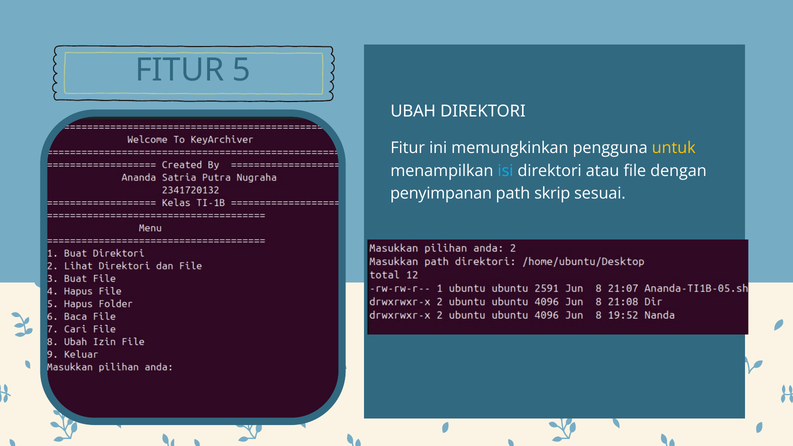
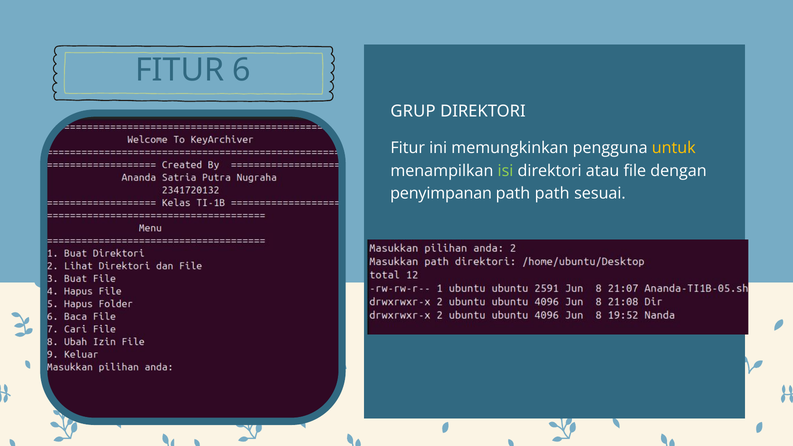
5: 5 -> 6 (242, 70)
UBAH: UBAH -> GRUP (413, 111)
isi colour: light blue -> light green (505, 171)
path skrip: skrip -> path (552, 193)
